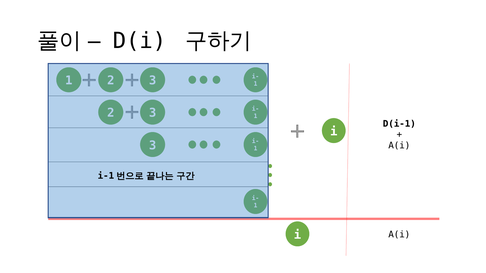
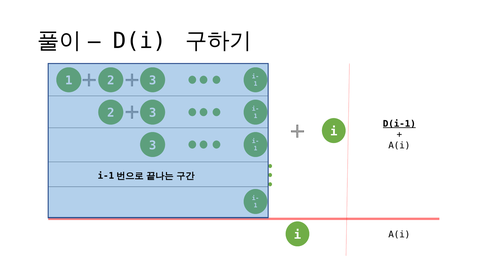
D(i-1 underline: none -> present (399, 124)
